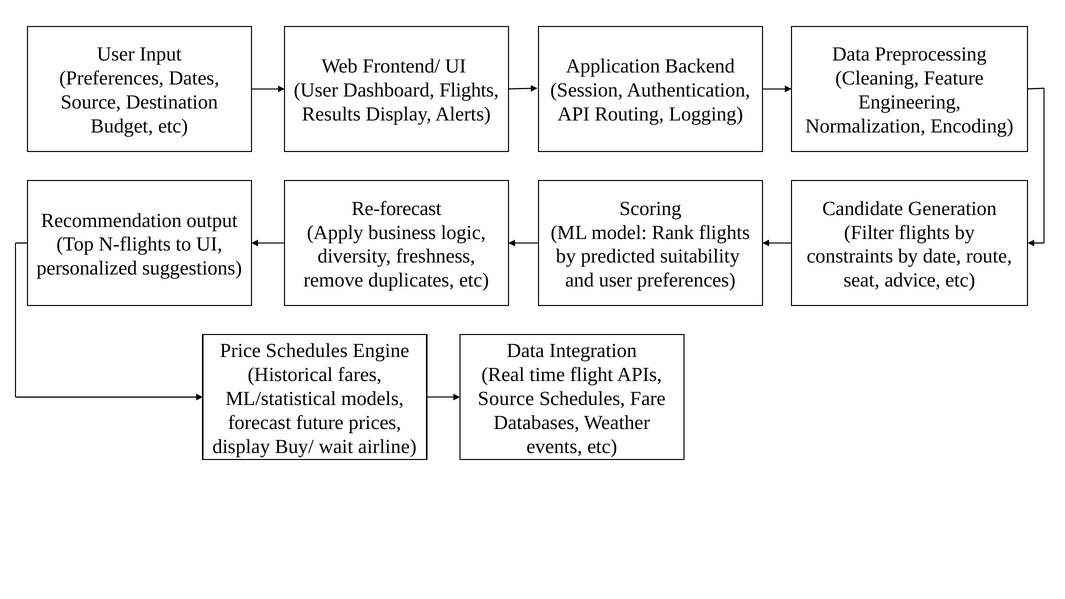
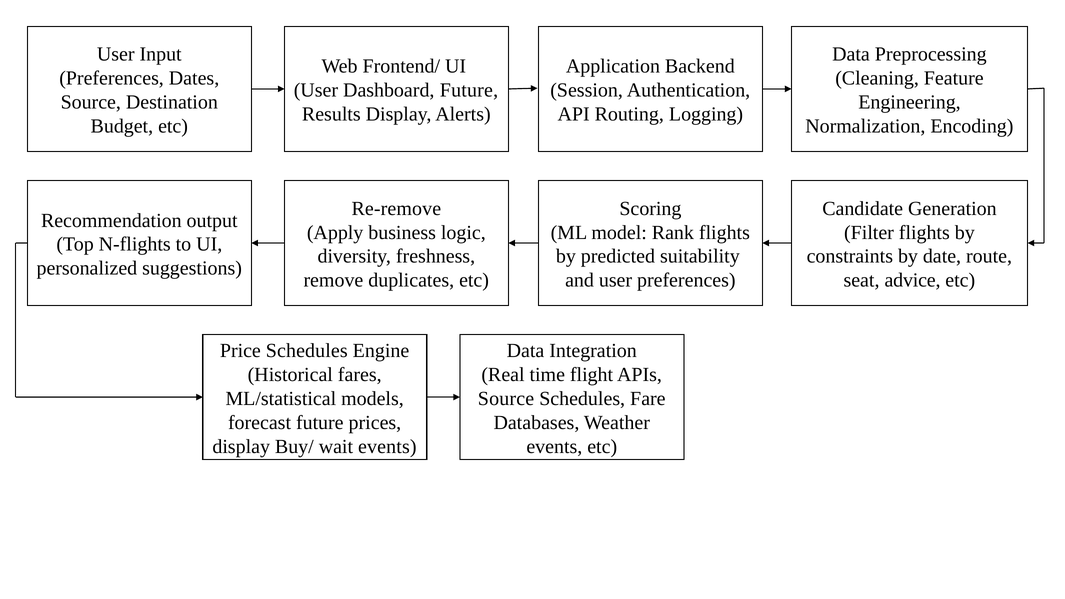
Dashboard Flights: Flights -> Future (469, 90)
Re-forecast: Re-forecast -> Re-remove (396, 208)
wait airline: airline -> events (387, 446)
